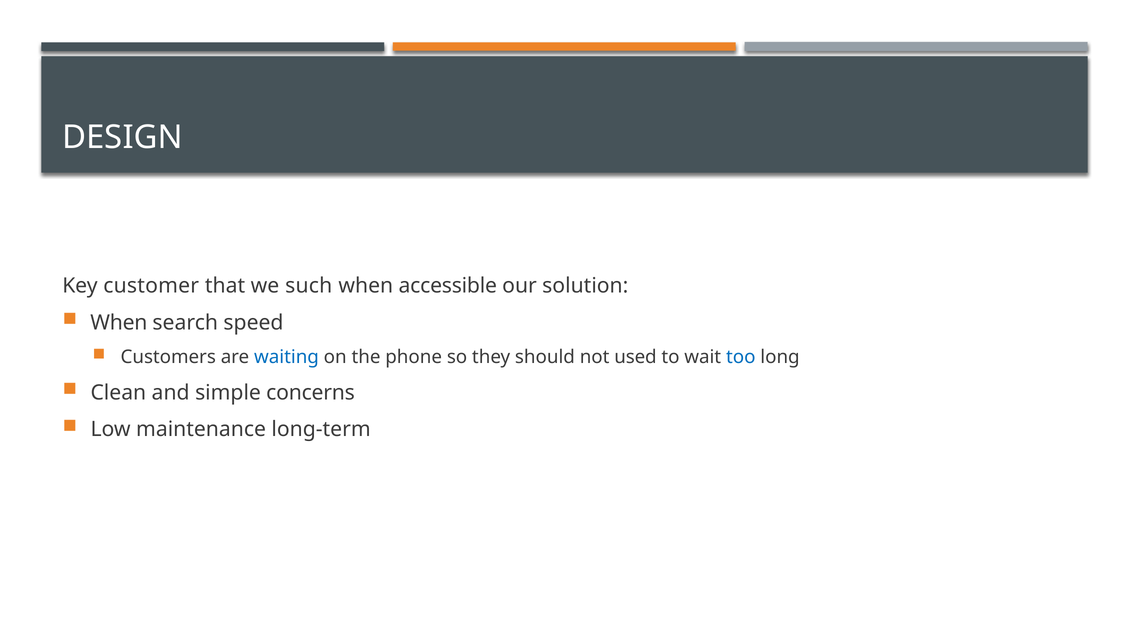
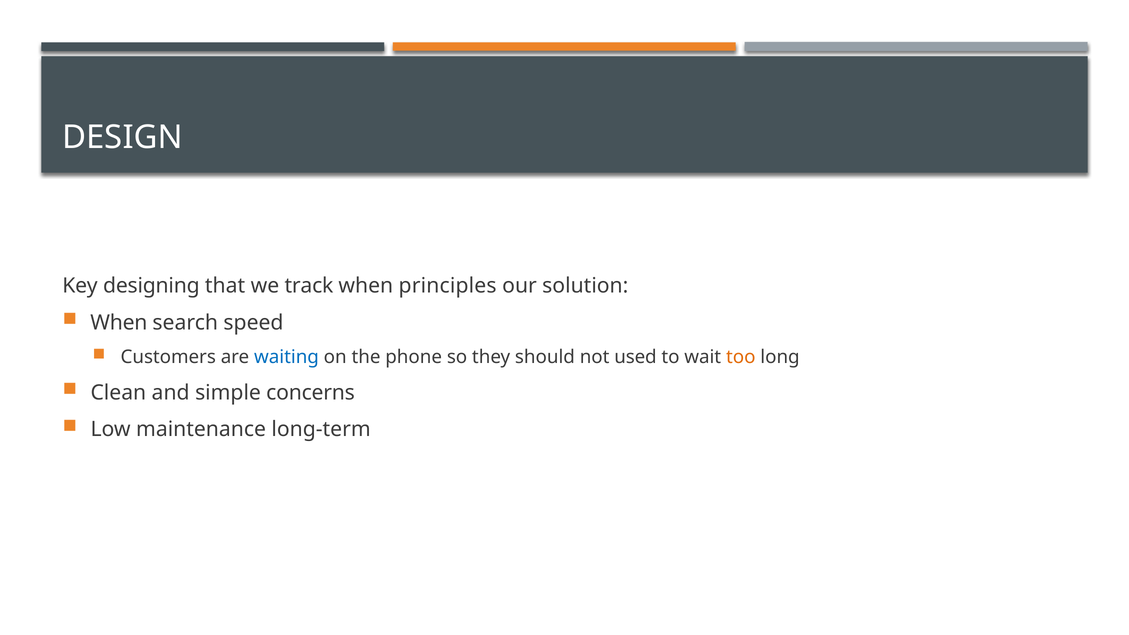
customer: customer -> designing (151, 286)
such: such -> track (309, 286)
accessible: accessible -> principles (448, 286)
too colour: blue -> orange (741, 357)
